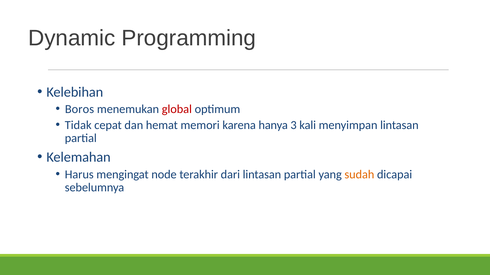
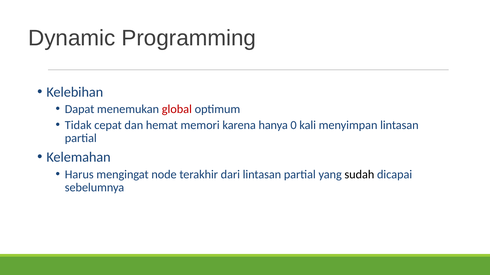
Boros: Boros -> Dapat (80, 109)
3: 3 -> 0 (294, 125)
sudah colour: orange -> black (359, 175)
